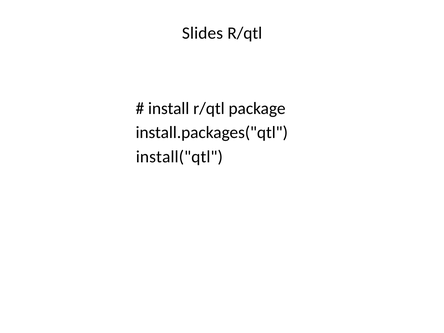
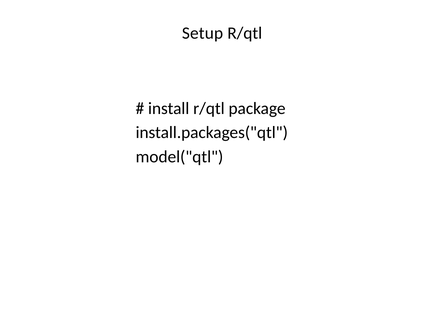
Slides: Slides -> Setup (203, 33)
install("qtl: install("qtl -> model("qtl (179, 157)
